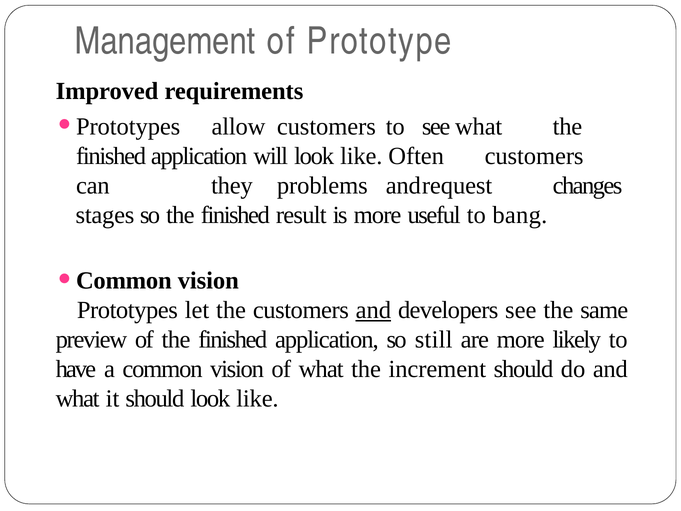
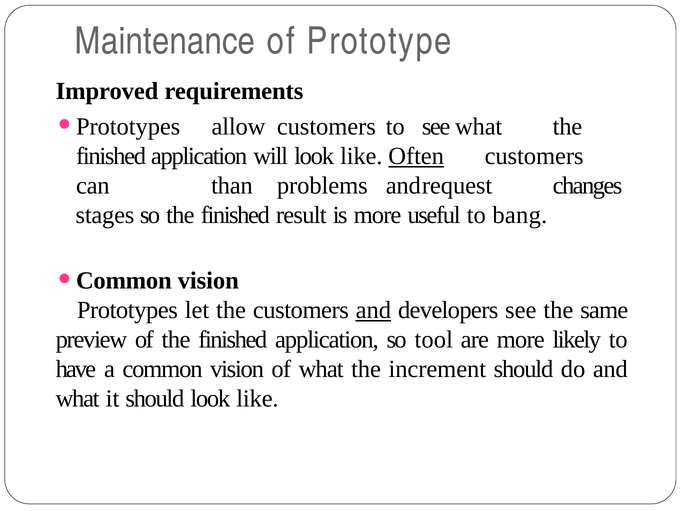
Management: Management -> Maintenance (165, 41)
Often underline: none -> present (416, 156)
they: they -> than (232, 185)
still: still -> tool (434, 339)
